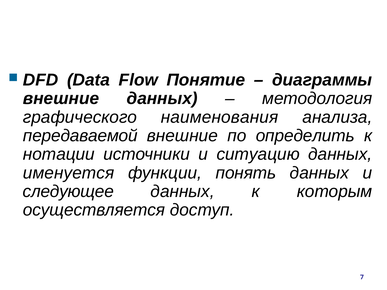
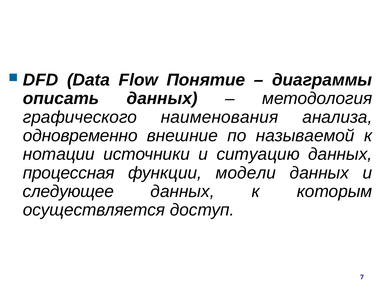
внешние: внешние -> описать (61, 99)
передаваемой: передаваемой -> одновременно (80, 136)
определить: определить -> называемой (305, 136)
именуется: именуется -> процессная (69, 173)
понять: понять -> модели (246, 173)
